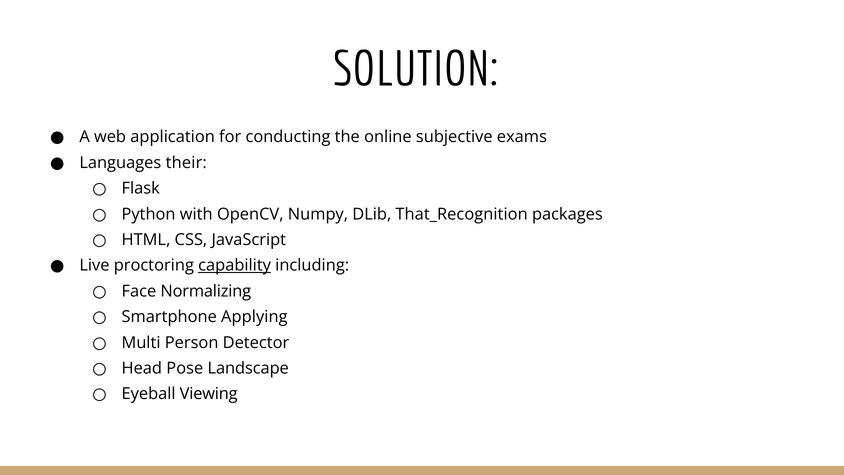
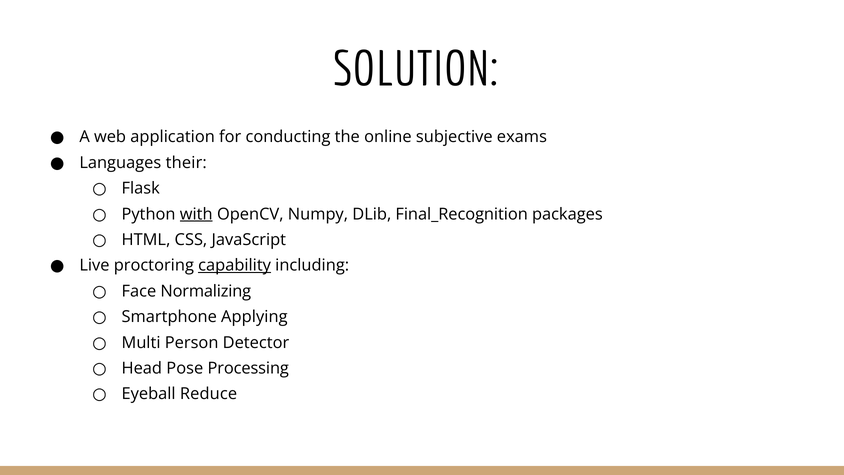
with underline: none -> present (196, 214)
That_Recognition: That_Recognition -> Final_Recognition (462, 214)
Landscape: Landscape -> Processing (248, 368)
Viewing: Viewing -> Reduce (209, 394)
